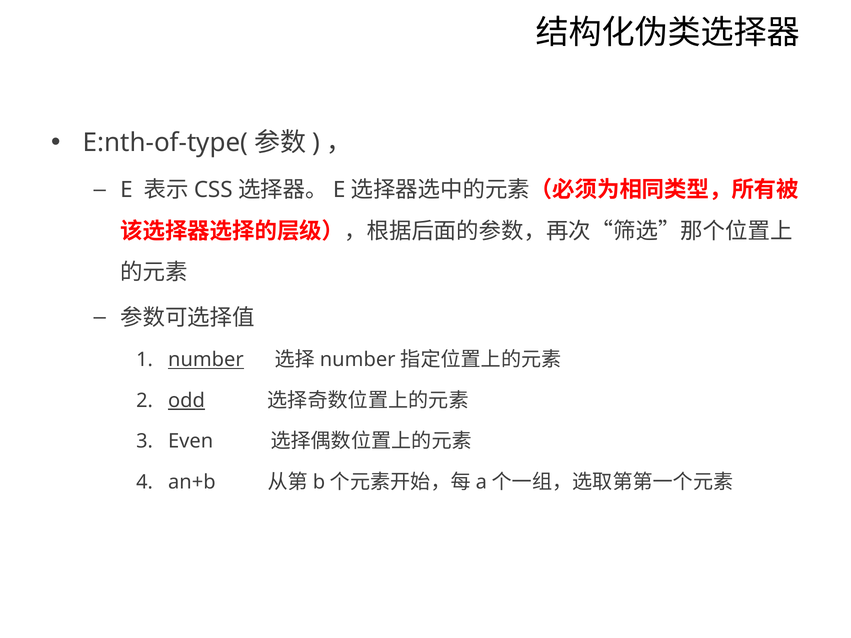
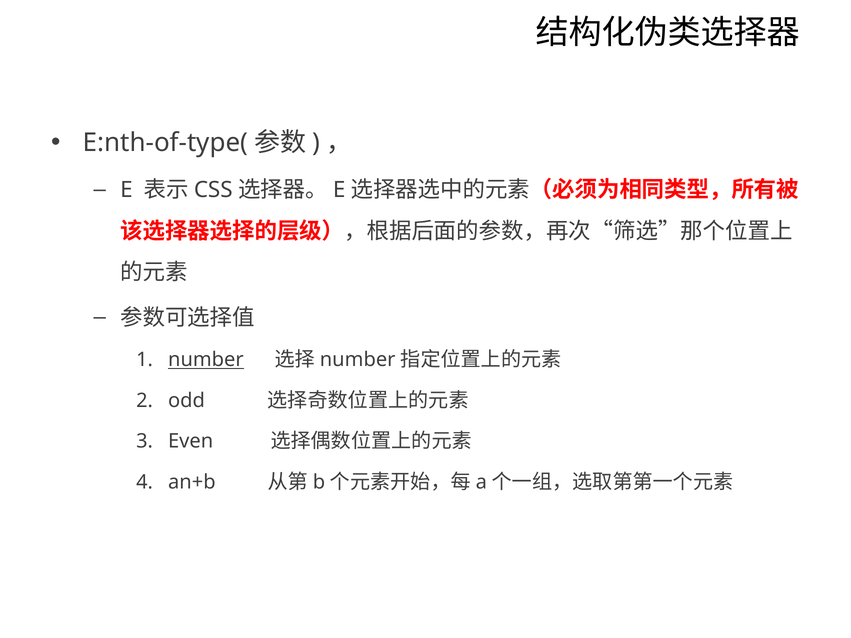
odd underline: present -> none (187, 401)
